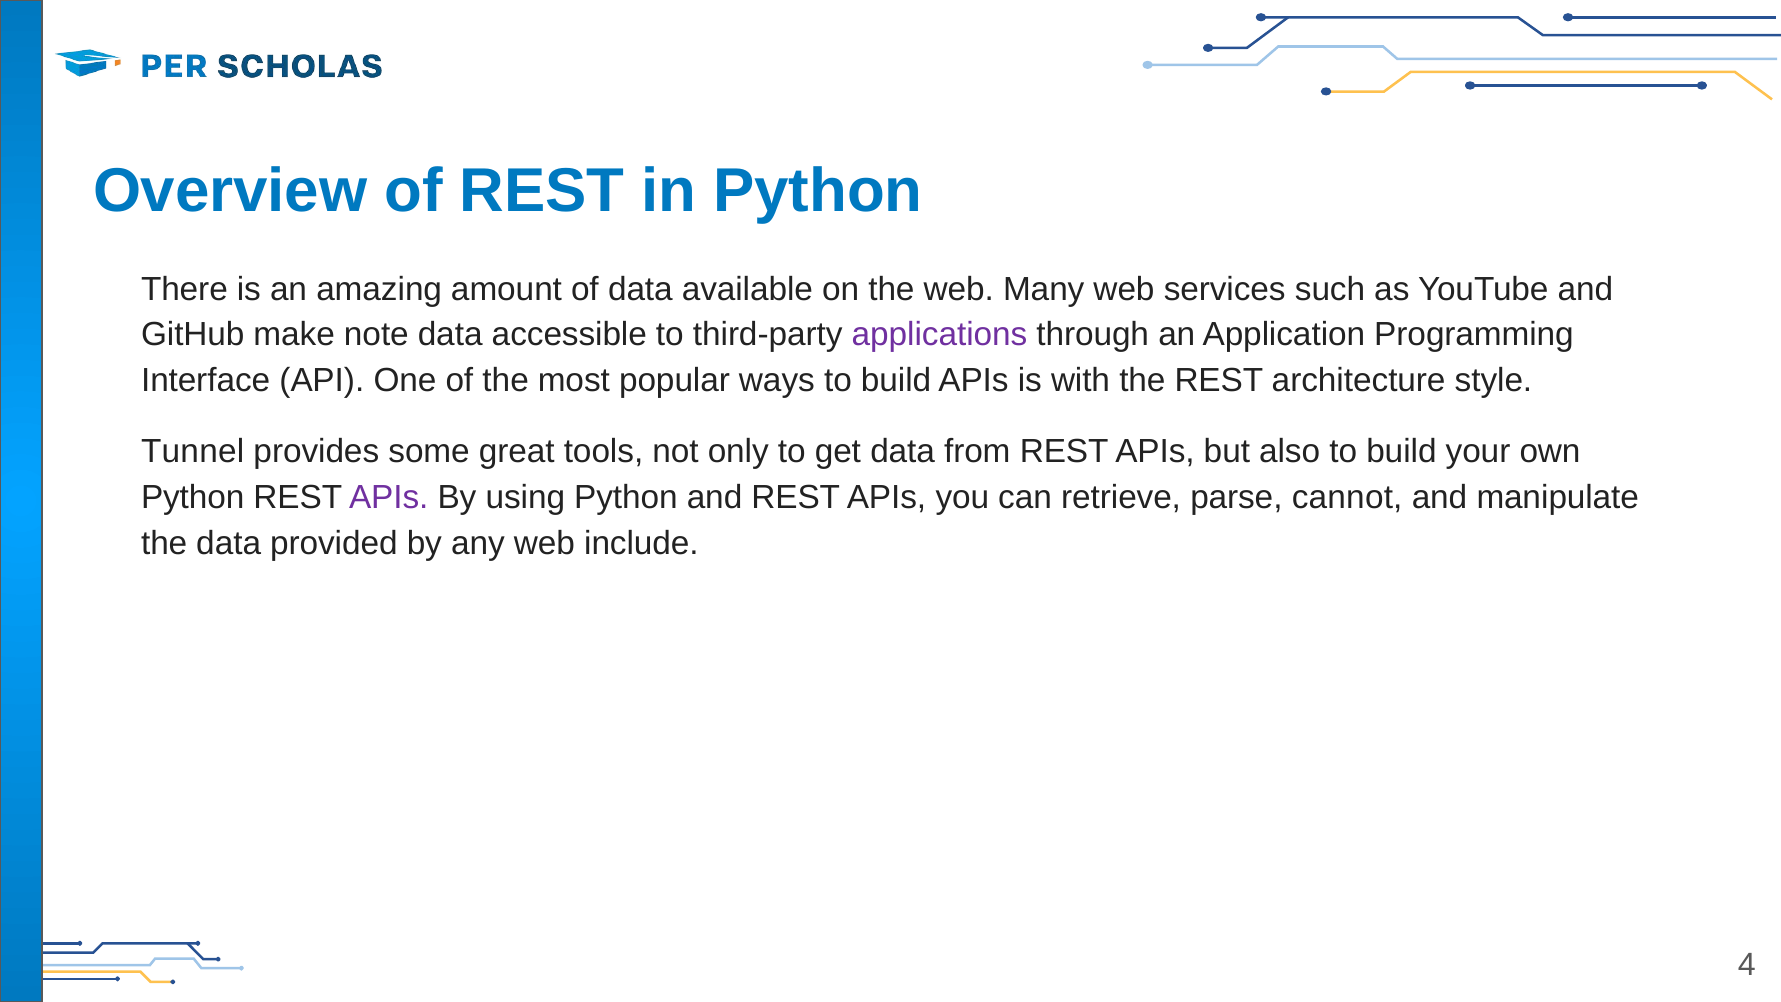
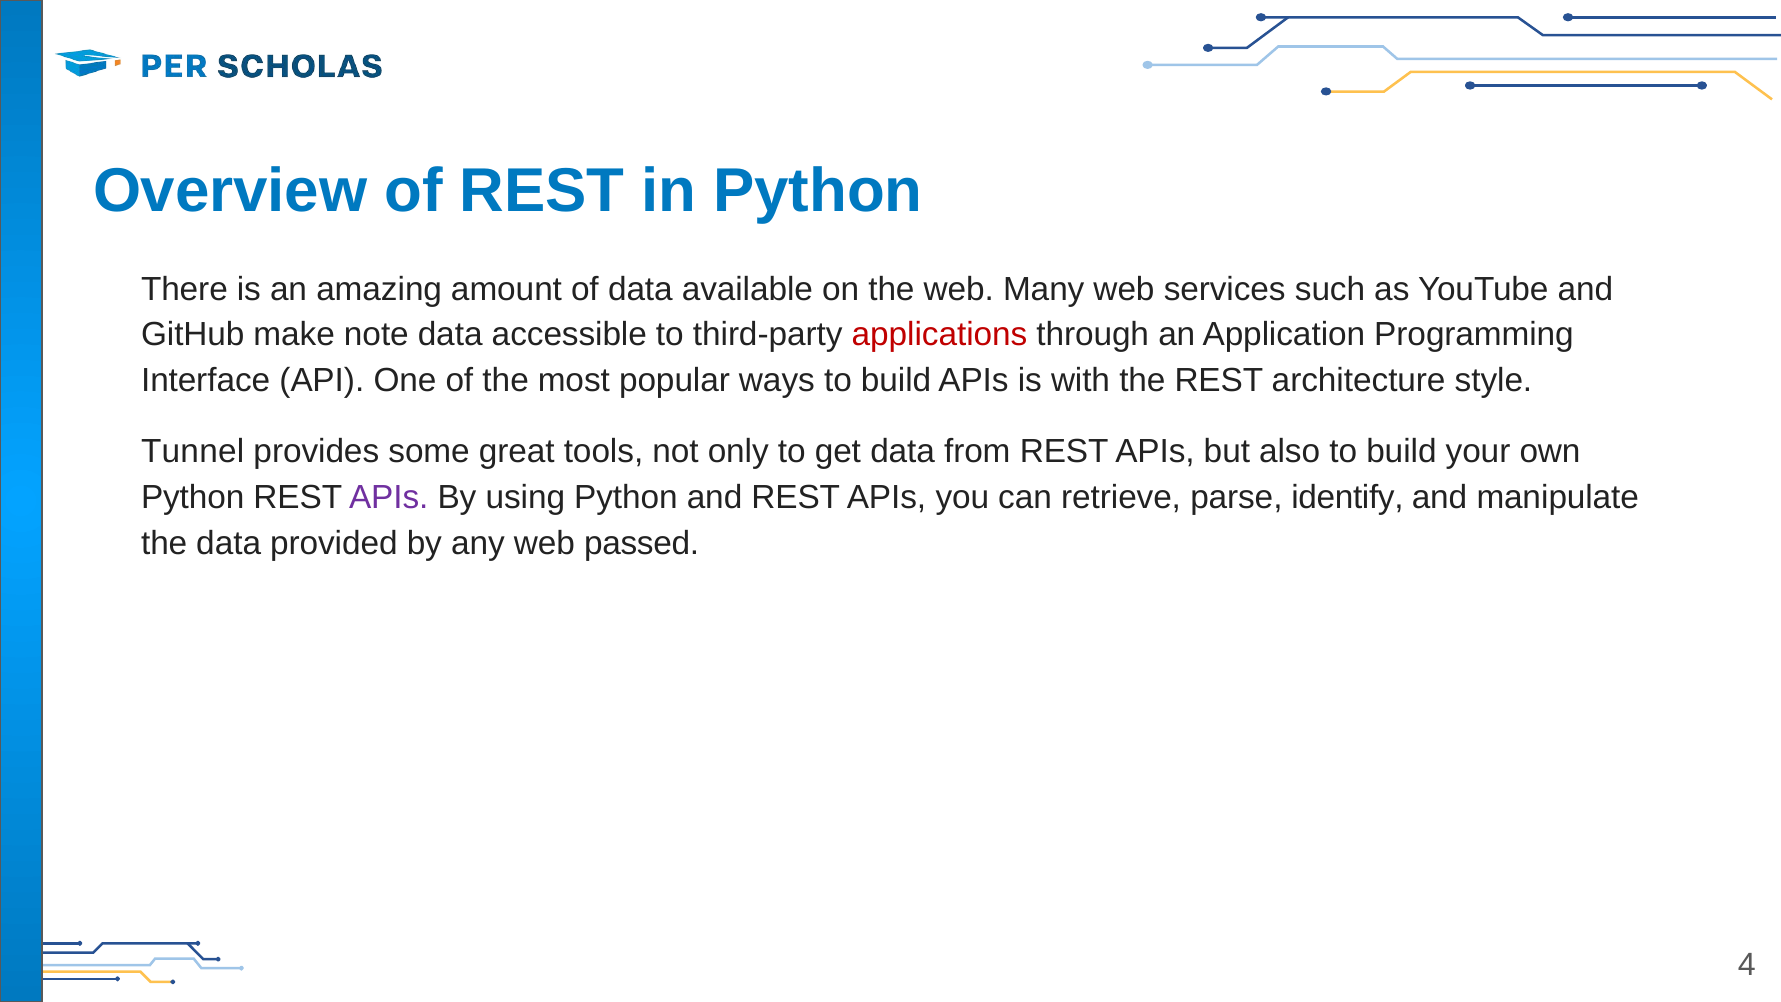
applications colour: purple -> red (940, 335)
cannot: cannot -> identify (1347, 497)
include: include -> passed (642, 543)
